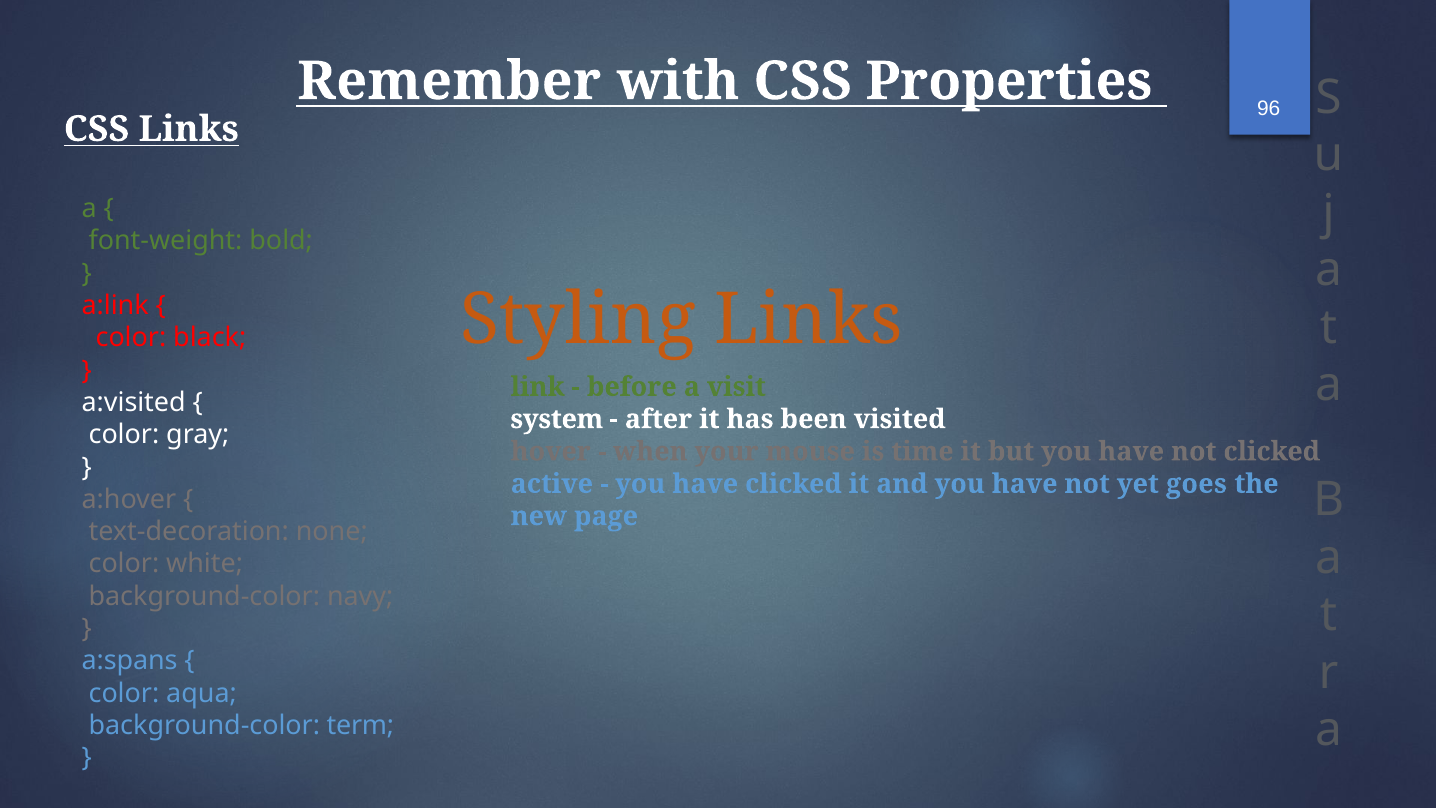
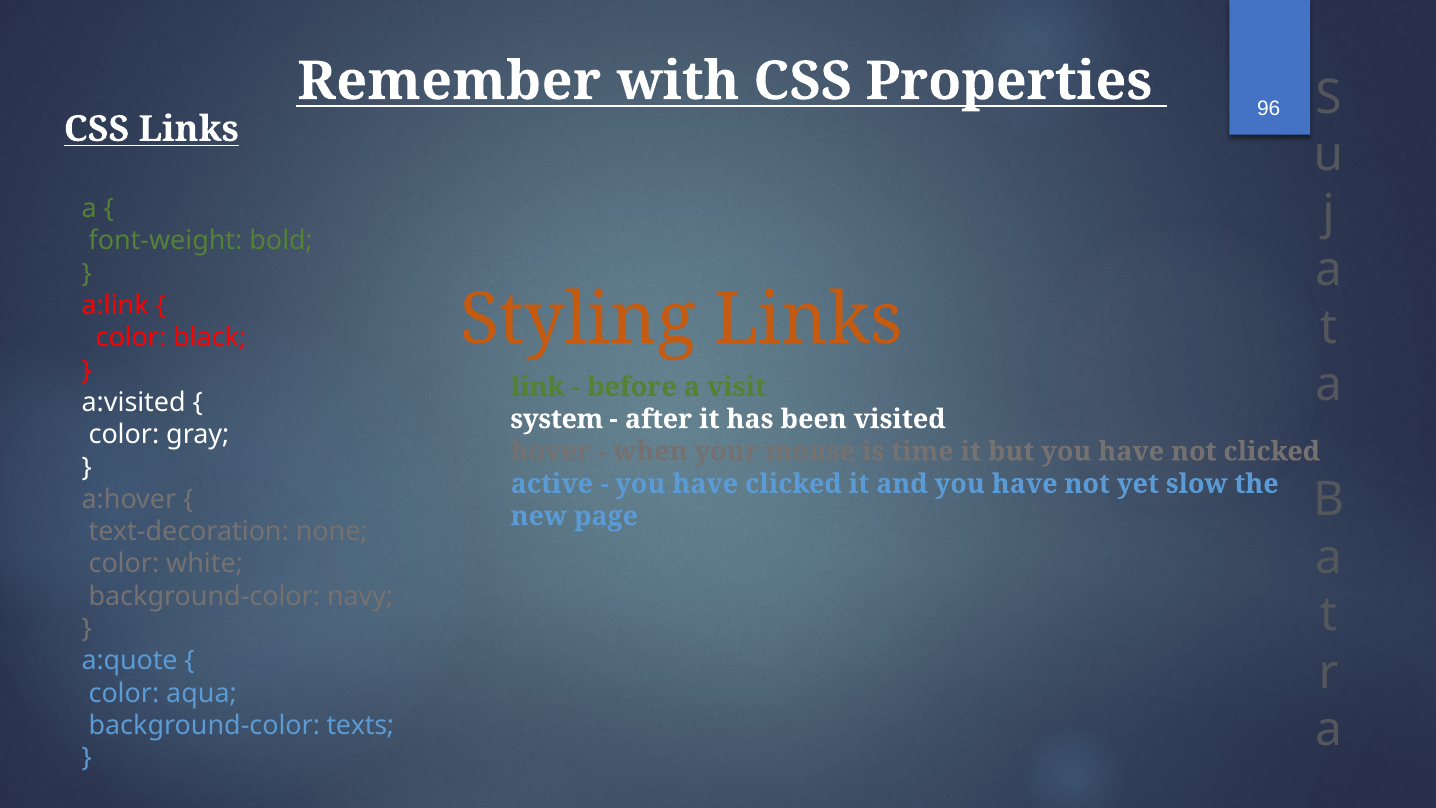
goes: goes -> slow (1197, 484)
a:spans: a:spans -> a:quote (130, 661)
term: term -> texts (360, 725)
